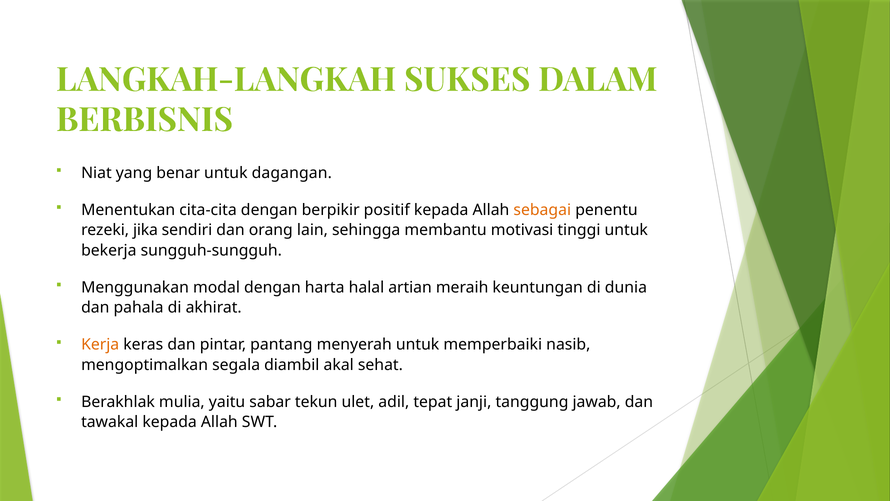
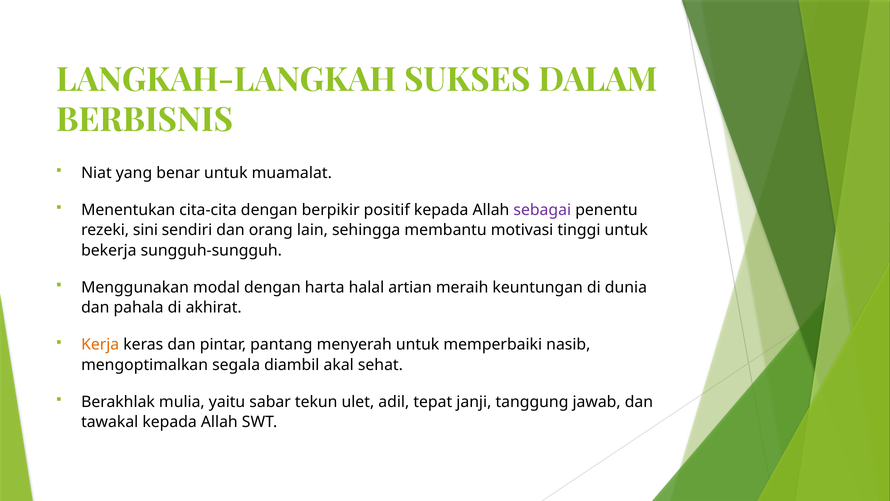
dagangan: dagangan -> muamalat (292, 173)
sebagai colour: orange -> purple (542, 210)
jika: jika -> sini (145, 230)
